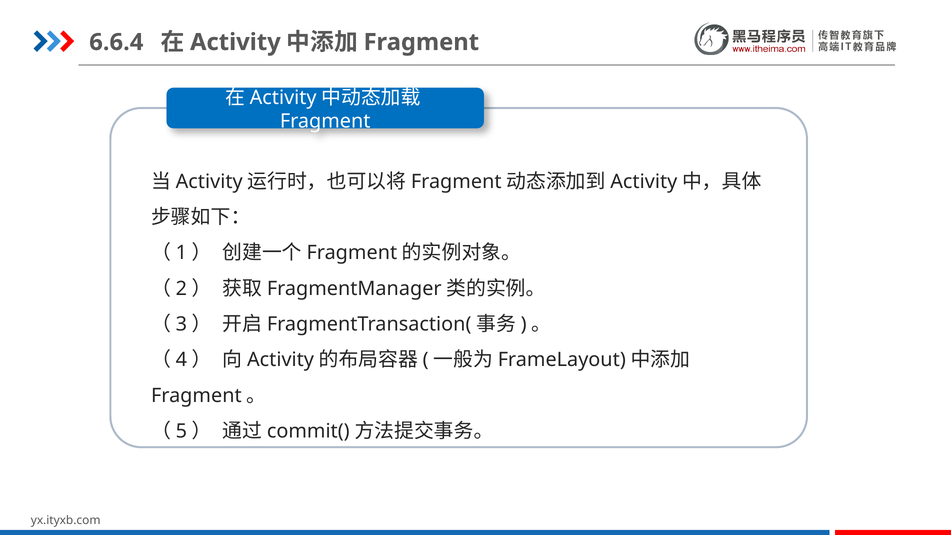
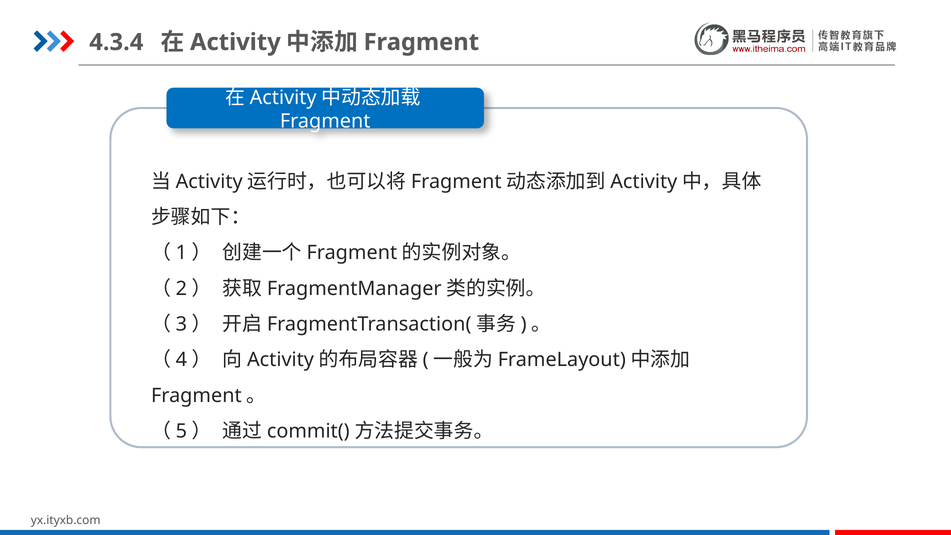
6.6.4: 6.6.4 -> 4.3.4 (116, 42)
